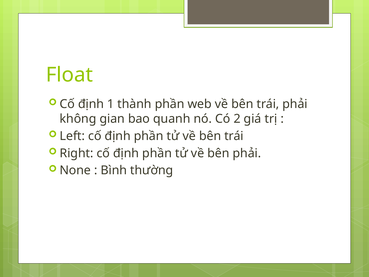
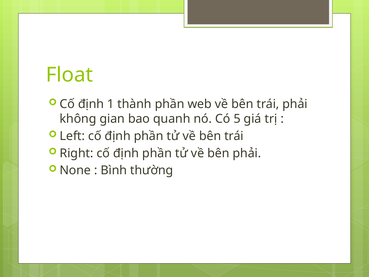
2: 2 -> 5 (237, 119)
